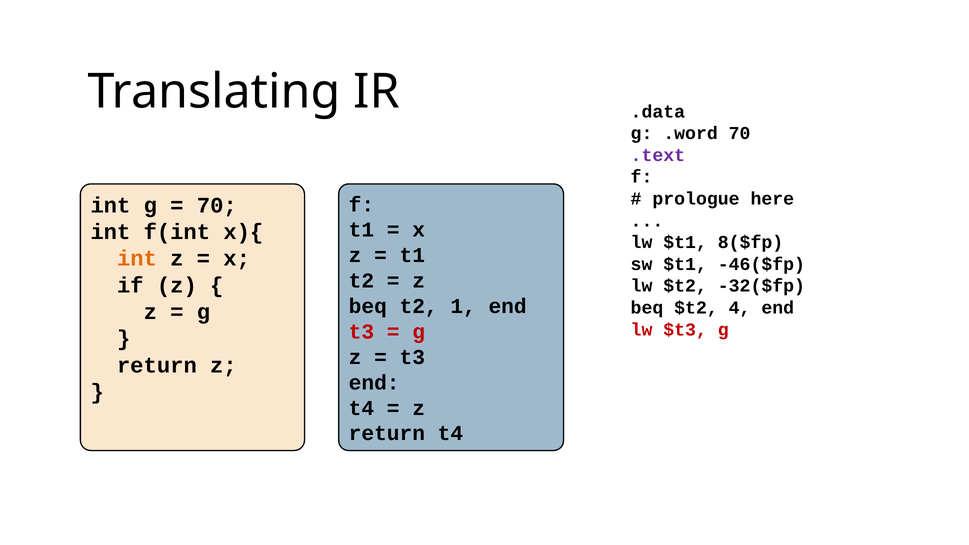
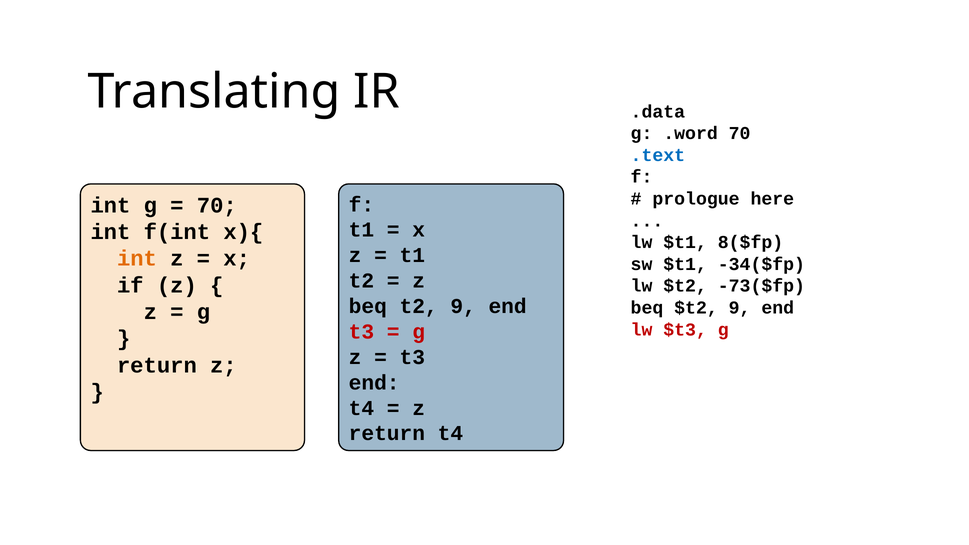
.text colour: purple -> blue (658, 155)
-46($fp: -46($fp -> -34($fp (761, 264)
-32($fp: -32($fp -> -73($fp (761, 286)
t2 1: 1 -> 9 (463, 306)
$t2 4: 4 -> 9 (740, 308)
